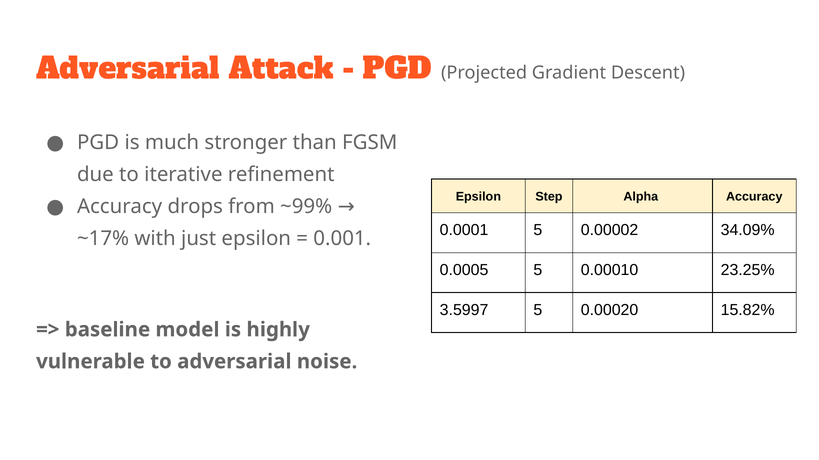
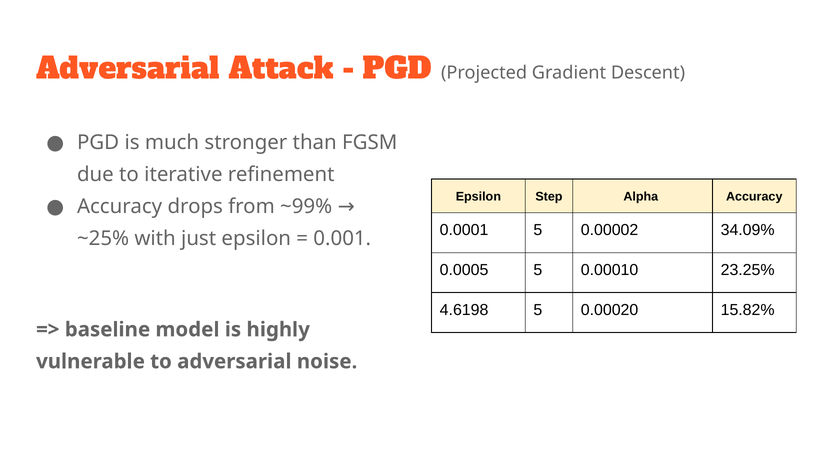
~17%: ~17% -> ~25% (103, 239)
3.5997: 3.5997 -> 4.6198 (464, 310)
